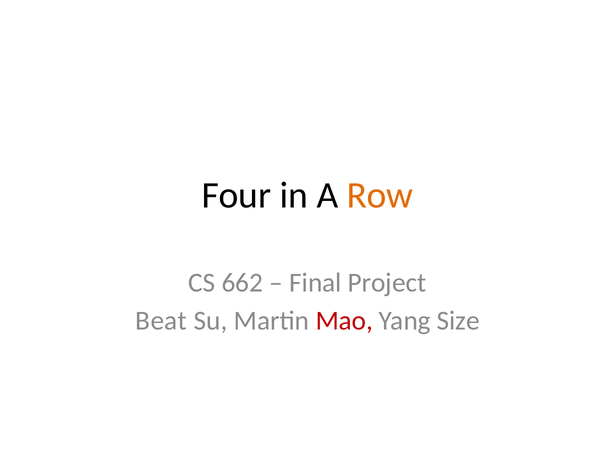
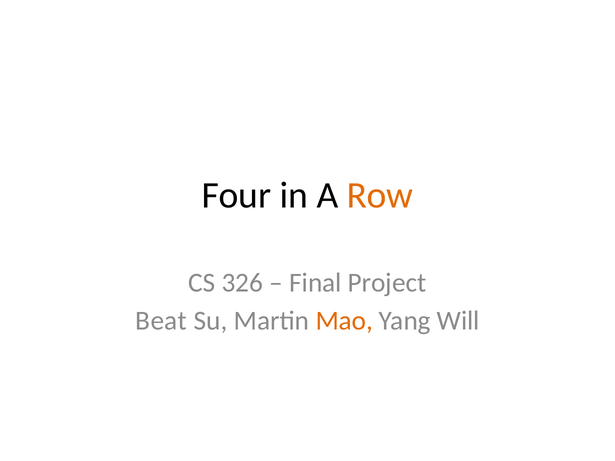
662: 662 -> 326 (242, 283)
Mao colour: red -> orange (344, 321)
Size: Size -> Will (458, 321)
